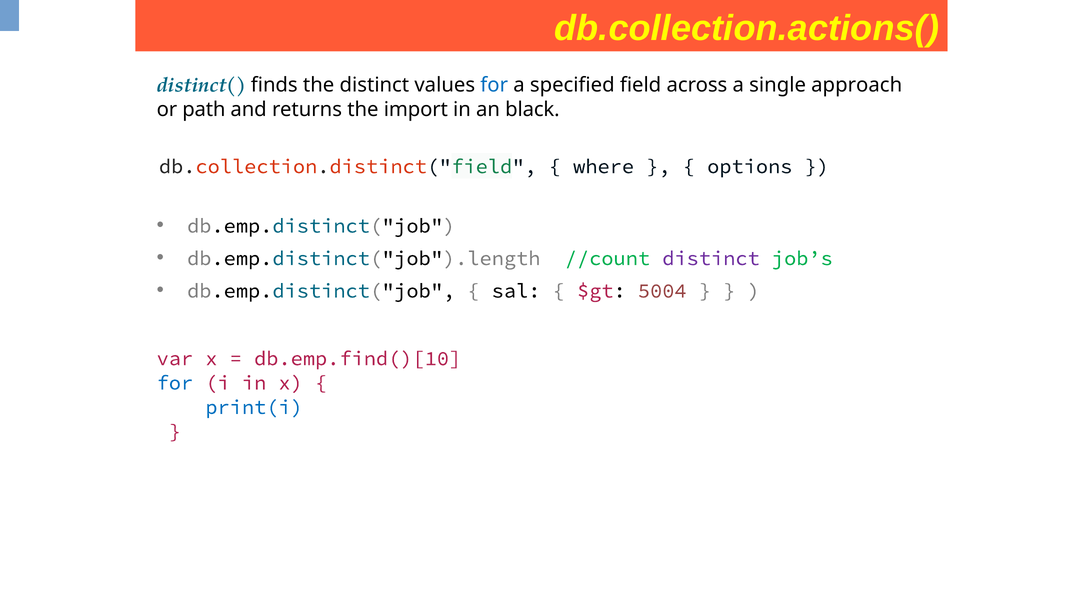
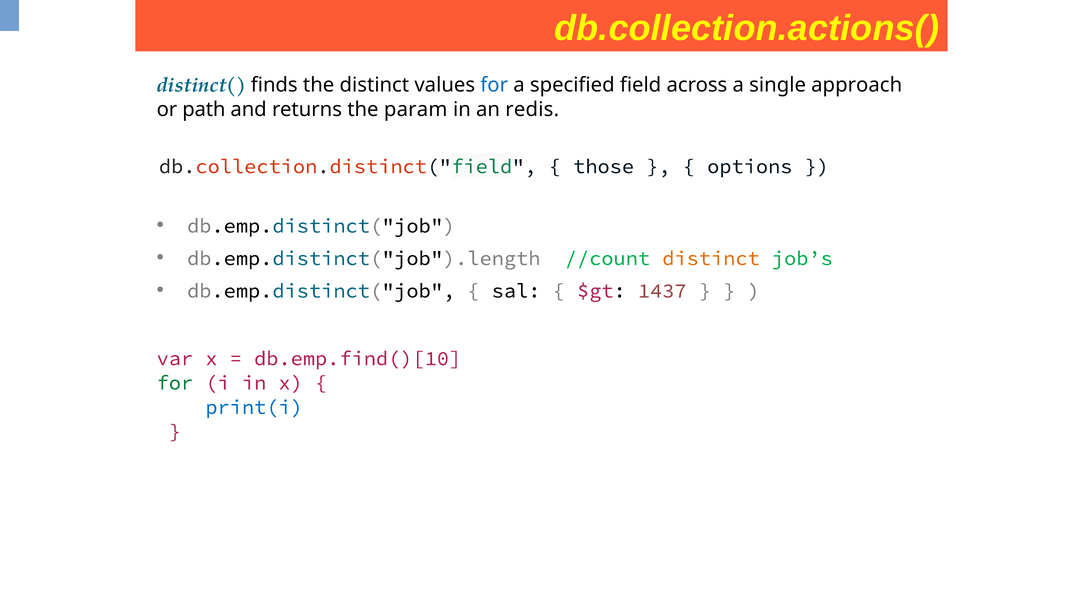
import: import -> param (416, 110)
black: black -> redis (532, 110)
where: where -> those (604, 166)
distinct colour: purple -> orange (711, 258)
5004: 5004 -> 1437 (662, 291)
for colour: blue -> green (175, 383)
